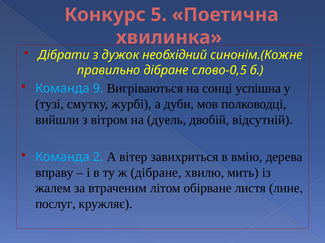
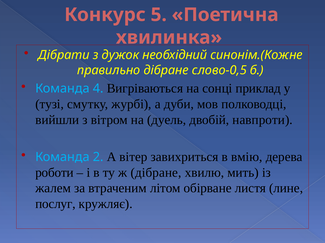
9: 9 -> 4 (98, 89)
успішна: успішна -> приклад (258, 89)
відсутній: відсутній -> навпроти (263, 120)
вправу: вправу -> роботи (54, 173)
